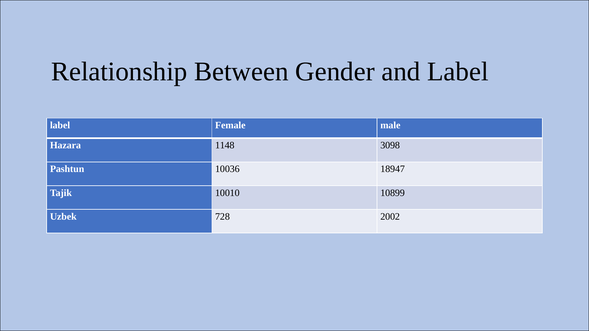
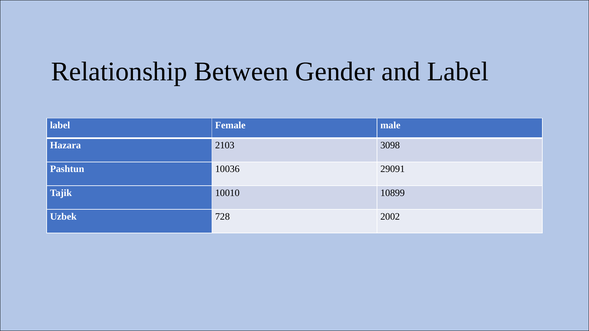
1148: 1148 -> 2103 (225, 146)
18947: 18947 -> 29091 (393, 169)
